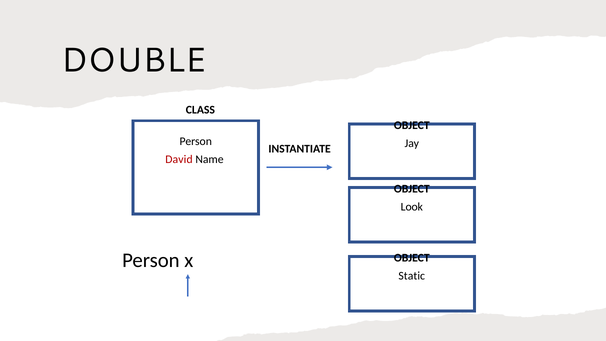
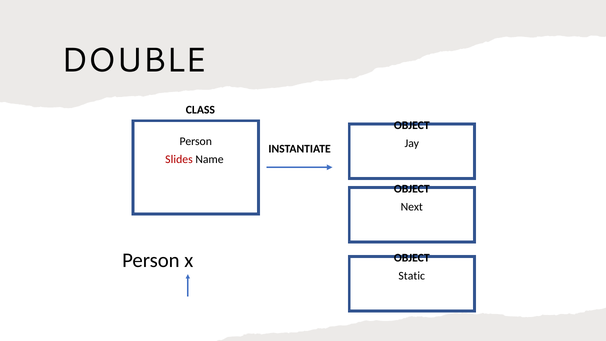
David: David -> Slides (179, 159)
Look: Look -> Next (412, 207)
